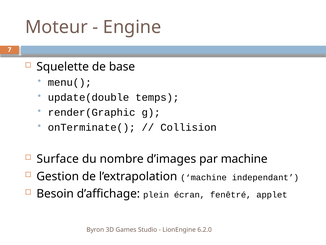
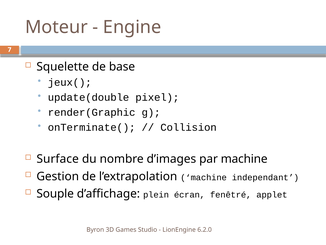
menu(: menu( -> jeux( (70, 82)
temps: temps -> pixel (157, 97)
Besoin: Besoin -> Souple (55, 193)
